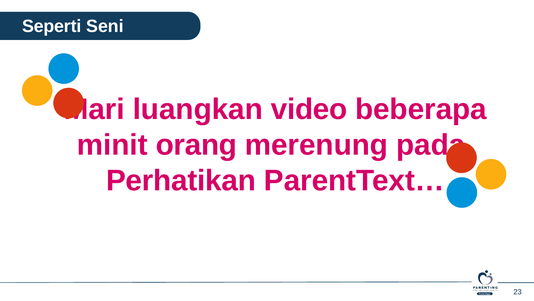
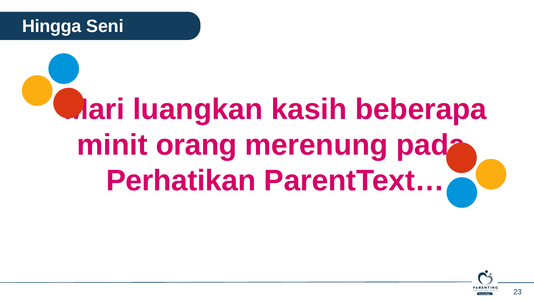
Seperti: Seperti -> Hingga (52, 26)
video: video -> kasih (309, 109)
